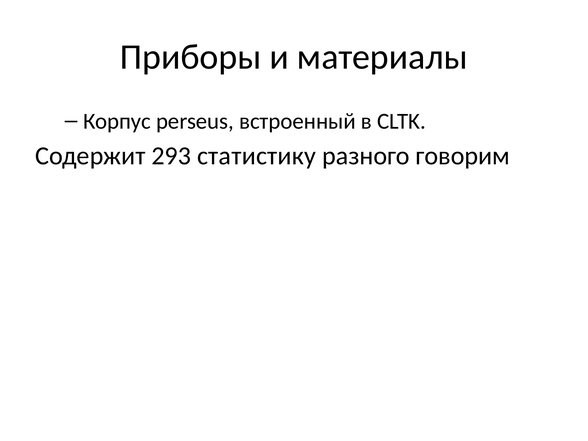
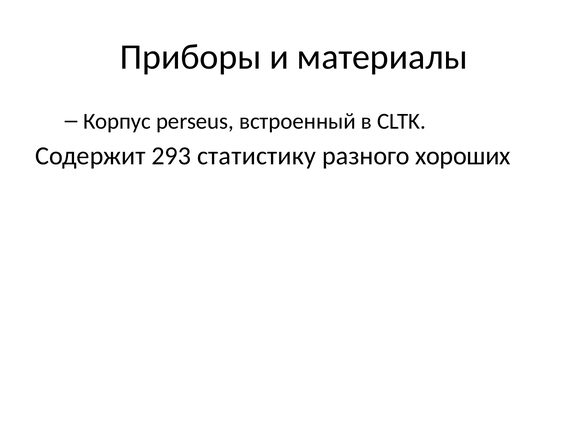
говорим: говорим -> хороших (463, 156)
